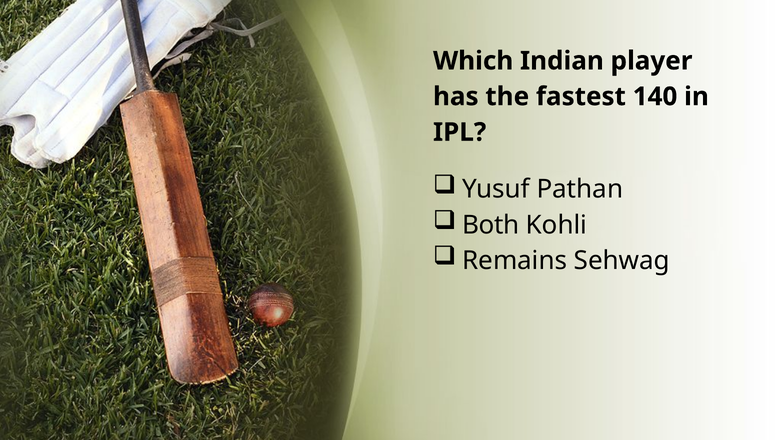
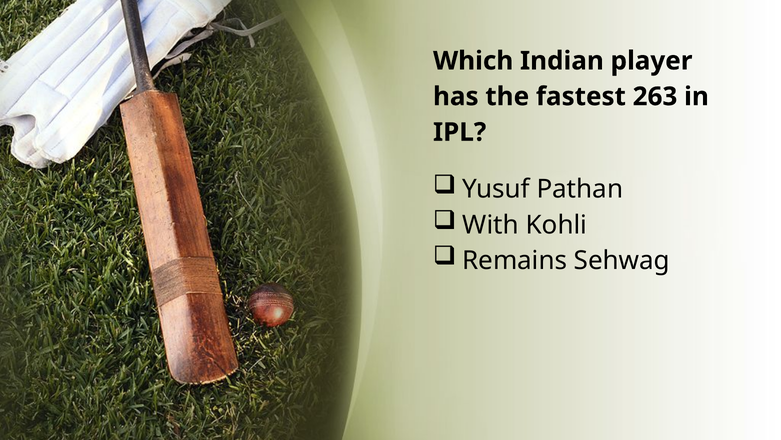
140: 140 -> 263 (655, 96)
Both: Both -> With (491, 225)
